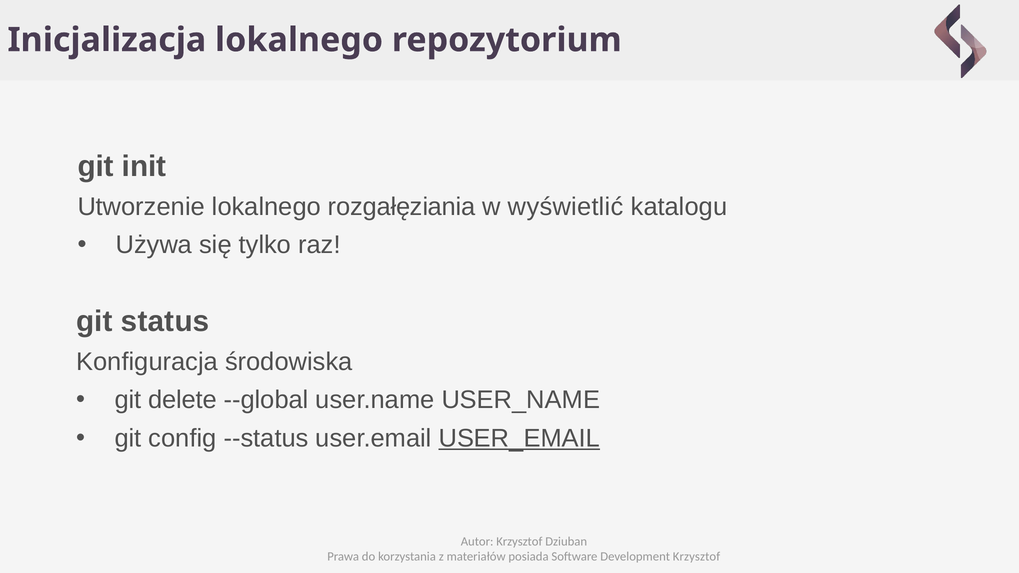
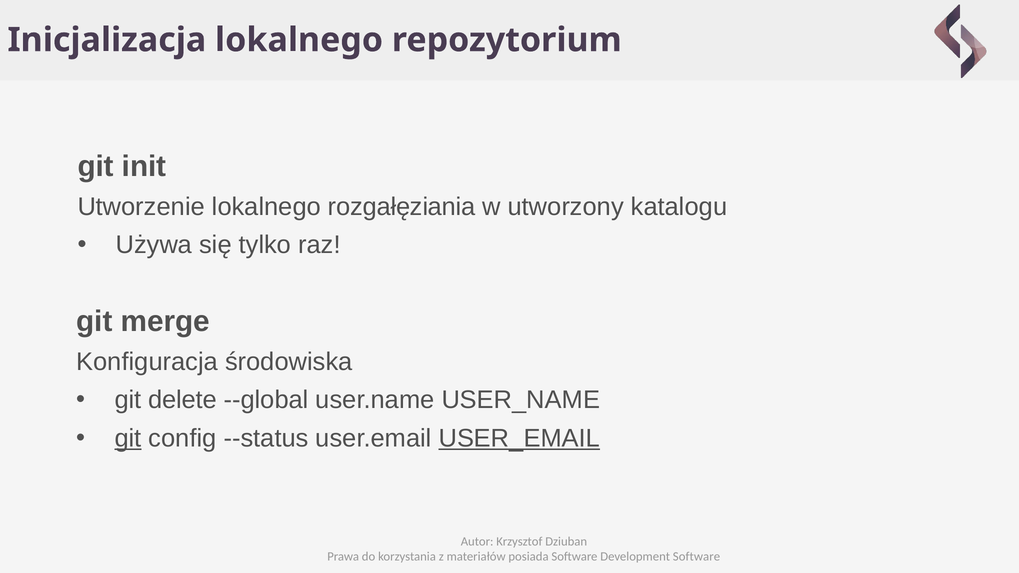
wyświetlić: wyświetlić -> utworzony (566, 207)
status: status -> merge (165, 322)
git underline: none -> present (128, 438)
Development Krzysztof: Krzysztof -> Software (697, 557)
